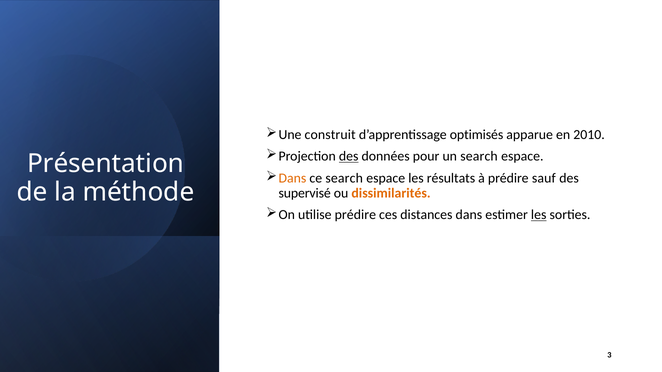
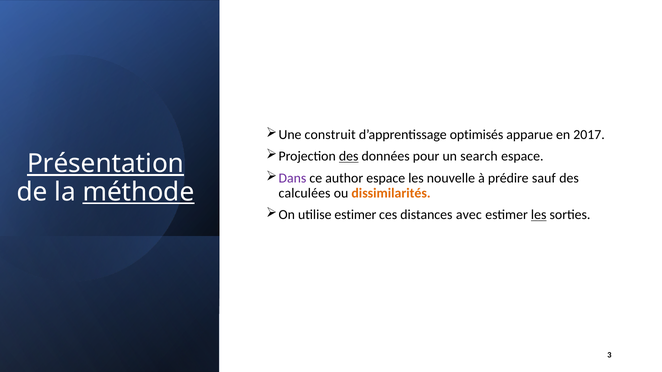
2010: 2010 -> 2017 (589, 135)
Présentation underline: none -> present (106, 164)
Dans colour: orange -> purple (292, 178)
ce search: search -> author (344, 178)
résultats: résultats -> nouvelle (451, 178)
méthode underline: none -> present (138, 192)
supervisé: supervisé -> calculées (305, 193)
utilise prédire: prédire -> estimer (355, 215)
distances dans: dans -> avec (469, 215)
